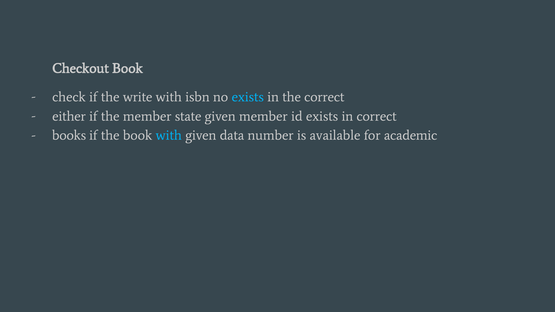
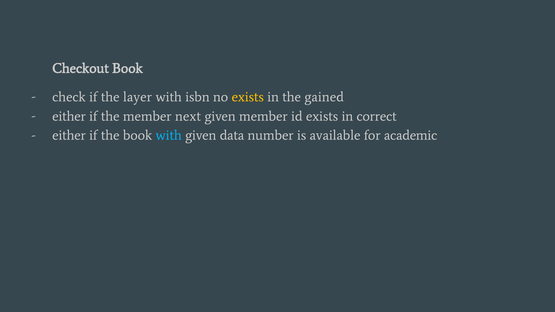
write: write -> layer (137, 97)
exists colour: light blue -> yellow (248, 97)
the correct: correct -> gained (324, 97)
state: state -> next (188, 116)
books: books -> either (69, 136)
